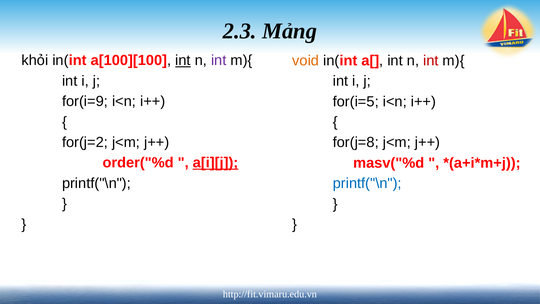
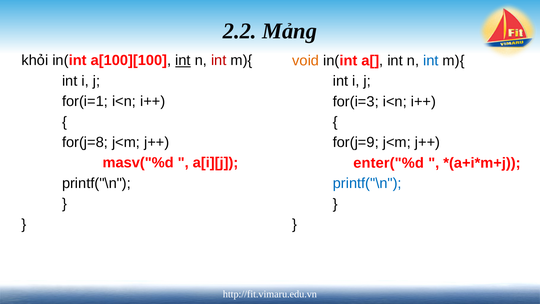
2.3: 2.3 -> 2.2 (240, 31)
int colour: purple -> red (219, 60)
int colour: red -> blue (431, 61)
for(i=9: for(i=9 -> for(i=1 (85, 101)
for(i=5: for(i=5 -> for(i=3 (356, 101)
for(j=2: for(j=2 -> for(j=8 (85, 142)
for(j=8: for(j=8 -> for(j=9 (356, 142)
order("%d: order("%d -> masv("%d (138, 163)
a[i][j underline: present -> none (215, 163)
masv("%d: masv("%d -> enter("%d (389, 163)
